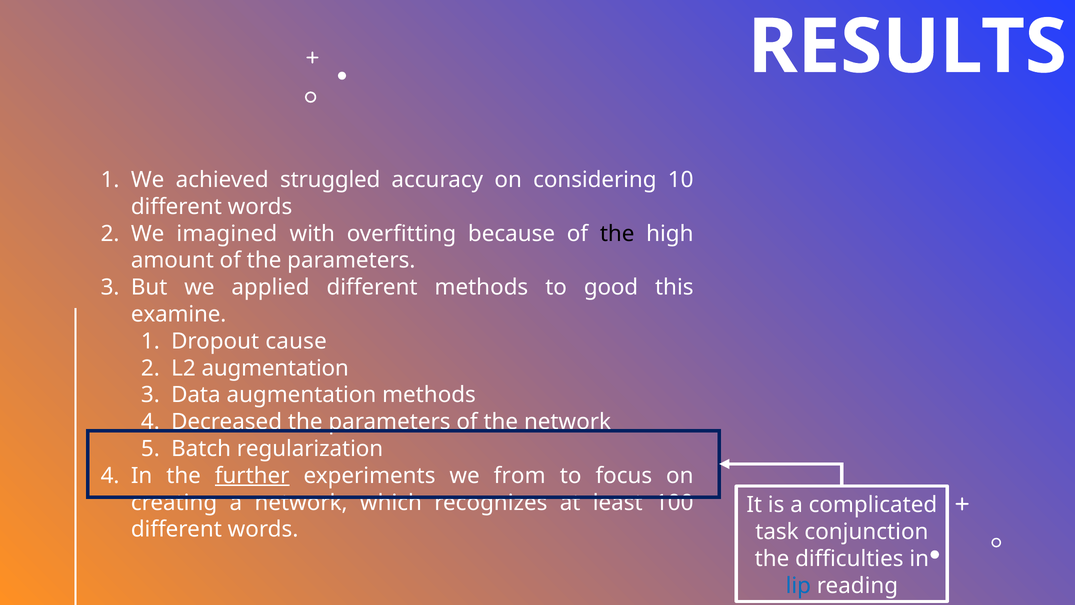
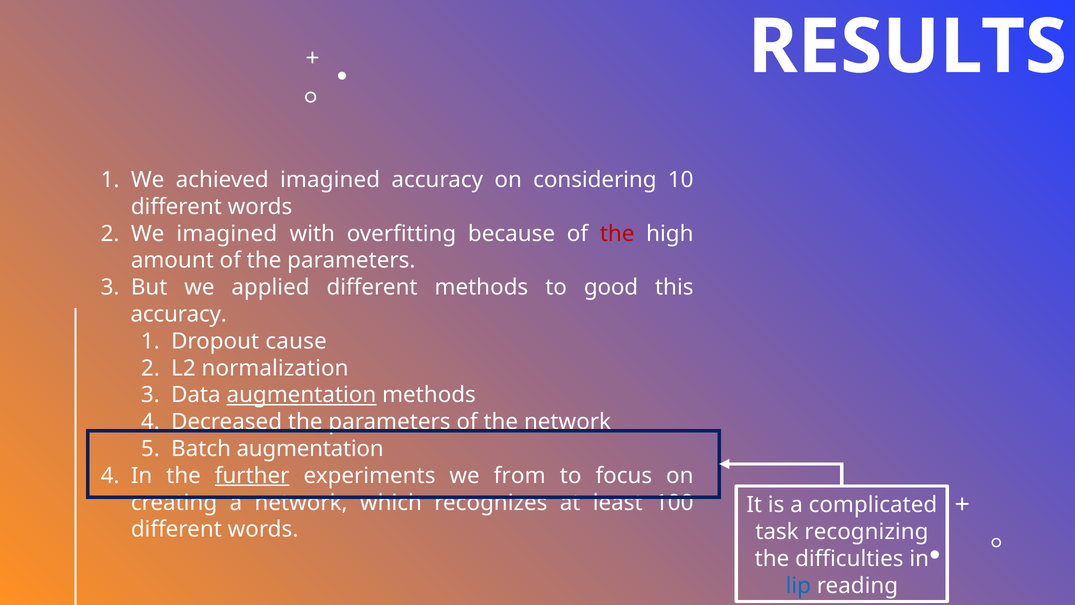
achieved struggled: struggled -> imagined (330, 180)
the colour: black -> red (617, 234)
examine: examine -> accuracy (179, 314)
L2 augmentation: augmentation -> normalization (275, 368)
augmentation underline: none -> present (301, 395)
Batch regularization: regularization -> augmentation (310, 449)
conjunction: conjunction -> recognizing (866, 532)
